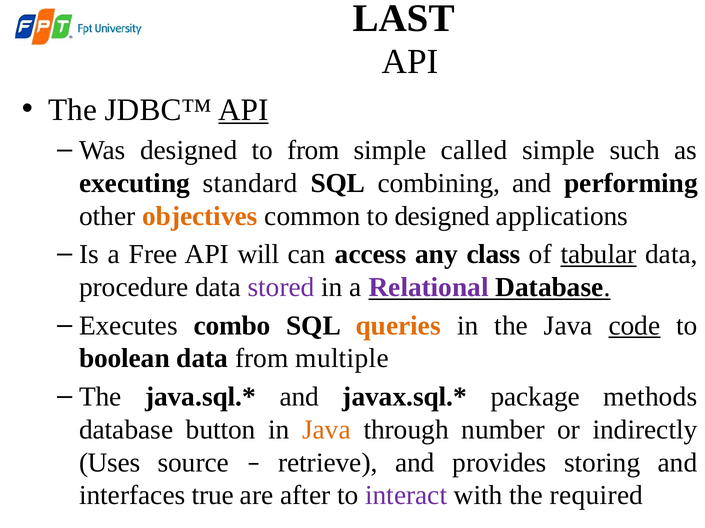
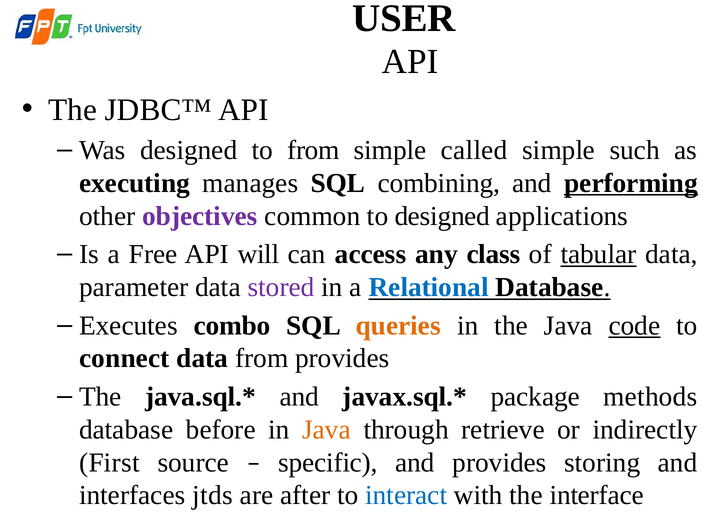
LAST: LAST -> USER (404, 19)
API underline: present -> none (244, 110)
standard: standard -> manages (250, 183)
performing underline: none -> present (631, 183)
objectives colour: orange -> purple (200, 216)
procedure: procedure -> parameter (134, 288)
Relational colour: purple -> blue (429, 288)
boolean: boolean -> connect (124, 359)
from multiple: multiple -> provides (342, 359)
button: button -> before (221, 430)
number: number -> retrieve (503, 430)
Uses: Uses -> First (109, 463)
retrieve: retrieve -> specific (328, 463)
true: true -> jtds (213, 496)
interact colour: purple -> blue (406, 496)
required: required -> interface (597, 496)
